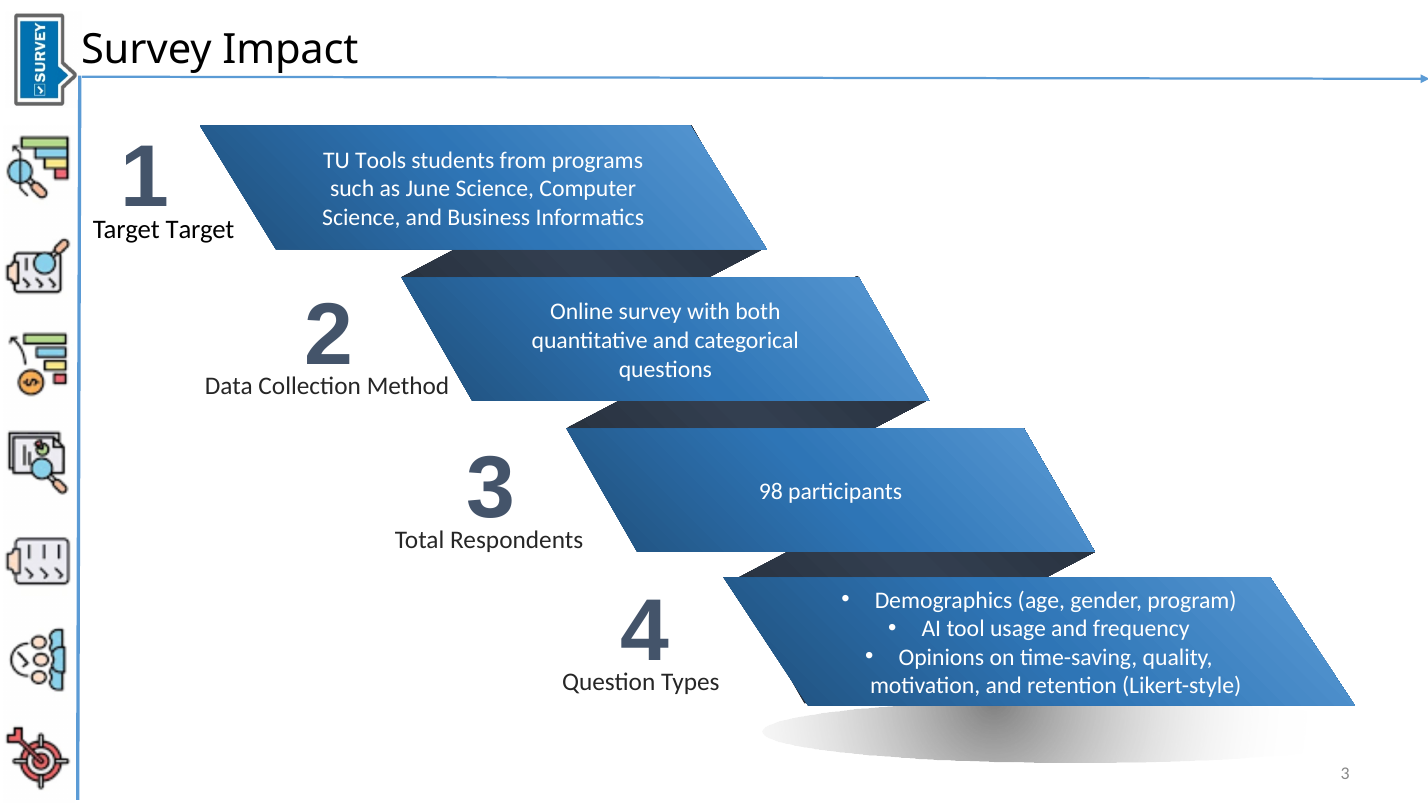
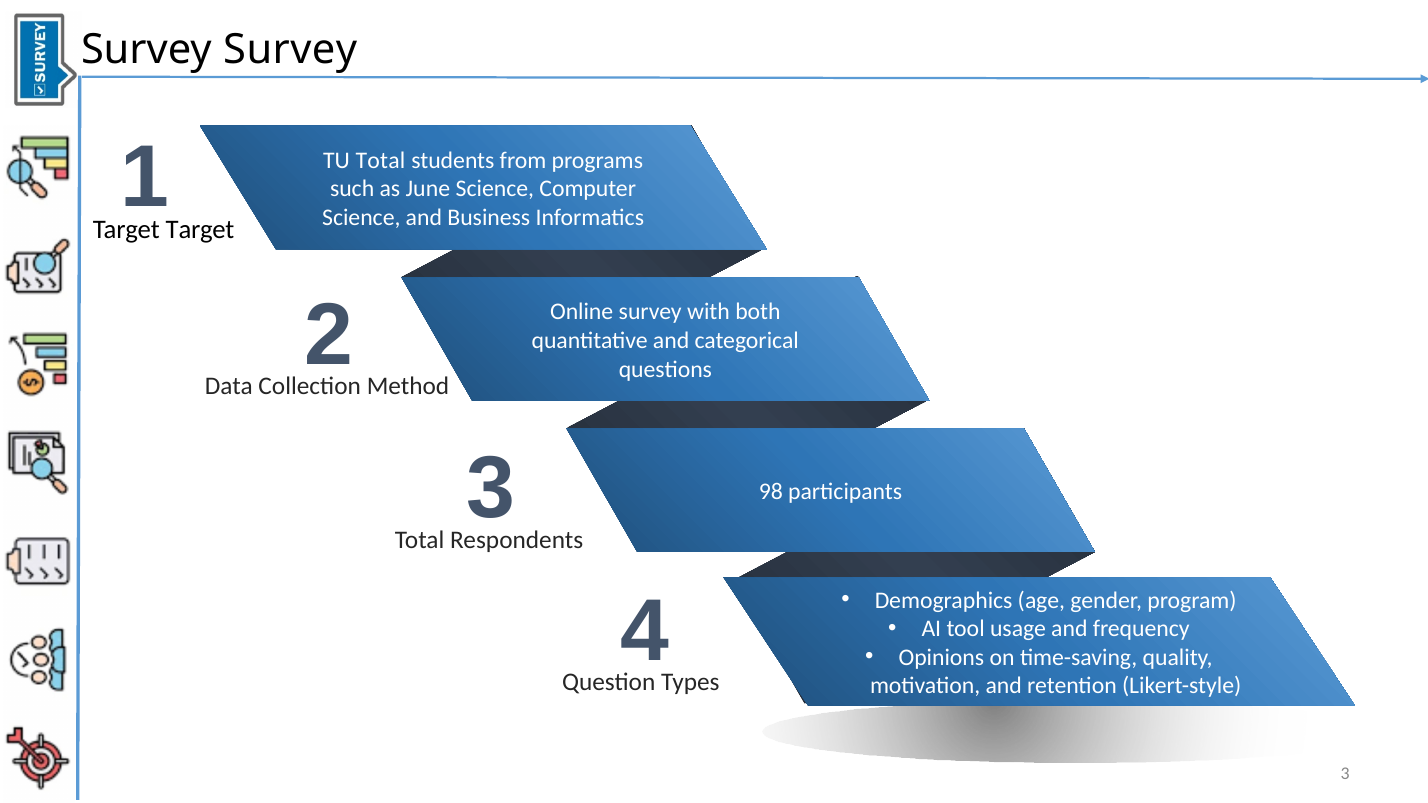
Survey Impact: Impact -> Survey (290, 50)
TU Tools: Tools -> Total (381, 161)
